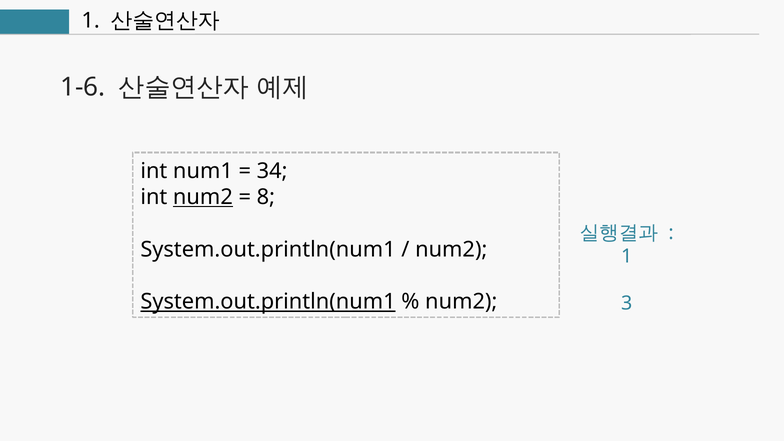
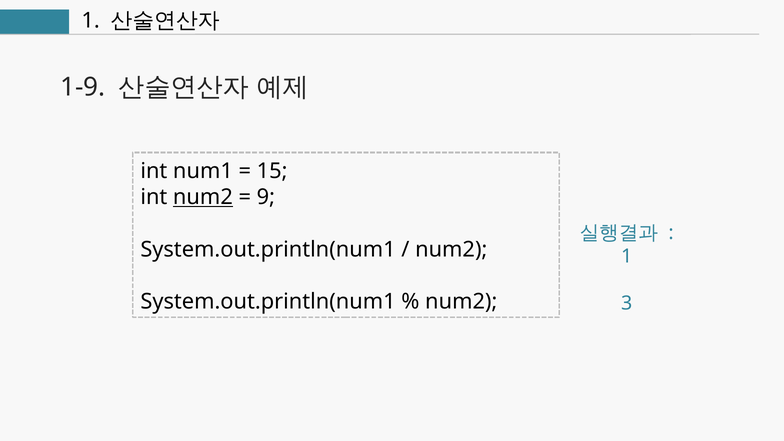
1-6: 1-6 -> 1-9 (83, 87)
34: 34 -> 15 (272, 171)
8: 8 -> 9 (266, 197)
System.out.println(num1 underline: present -> none (268, 302)
